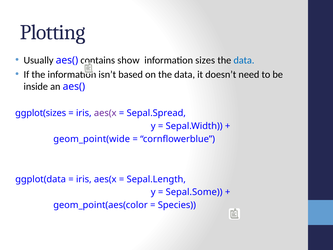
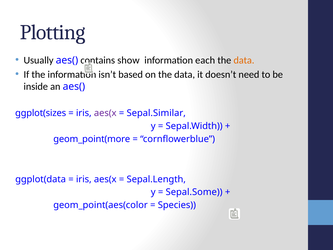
sizes: sizes -> each (205, 60)
data colour: blue -> orange (244, 60)
Sepal.Spread: Sepal.Spread -> Sepal.Similar (156, 113)
geom_point(wide: geom_point(wide -> geom_point(more (92, 139)
